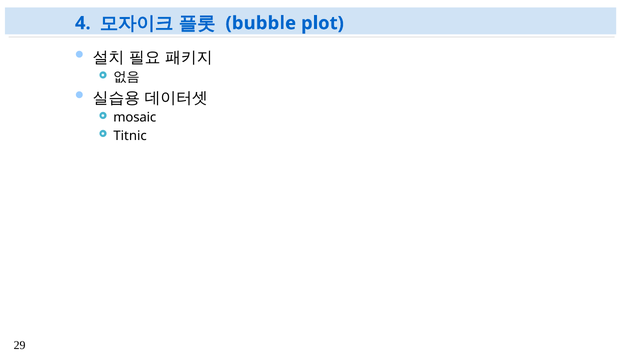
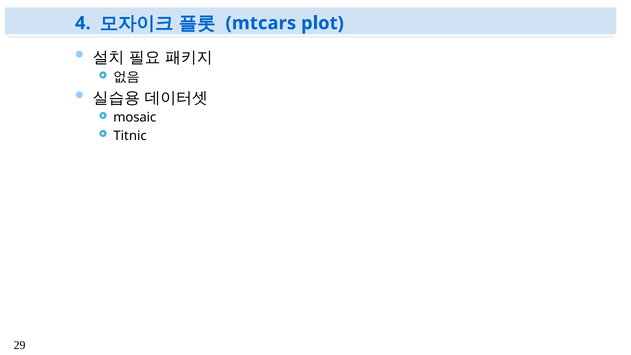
bubble: bubble -> mtcars (261, 23)
